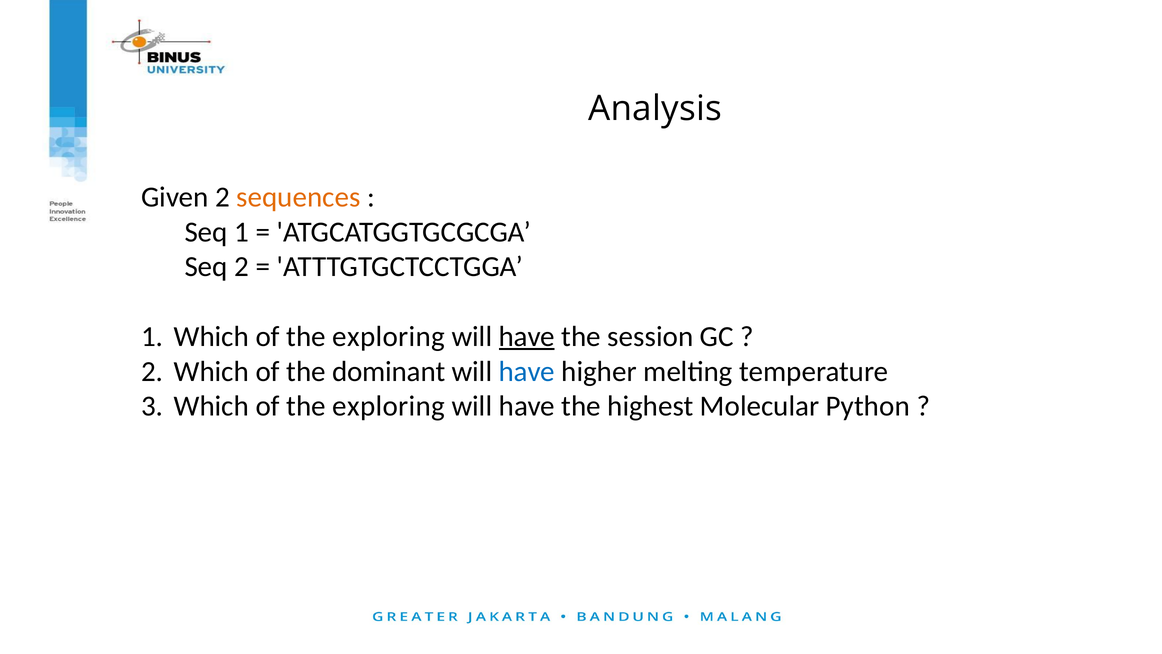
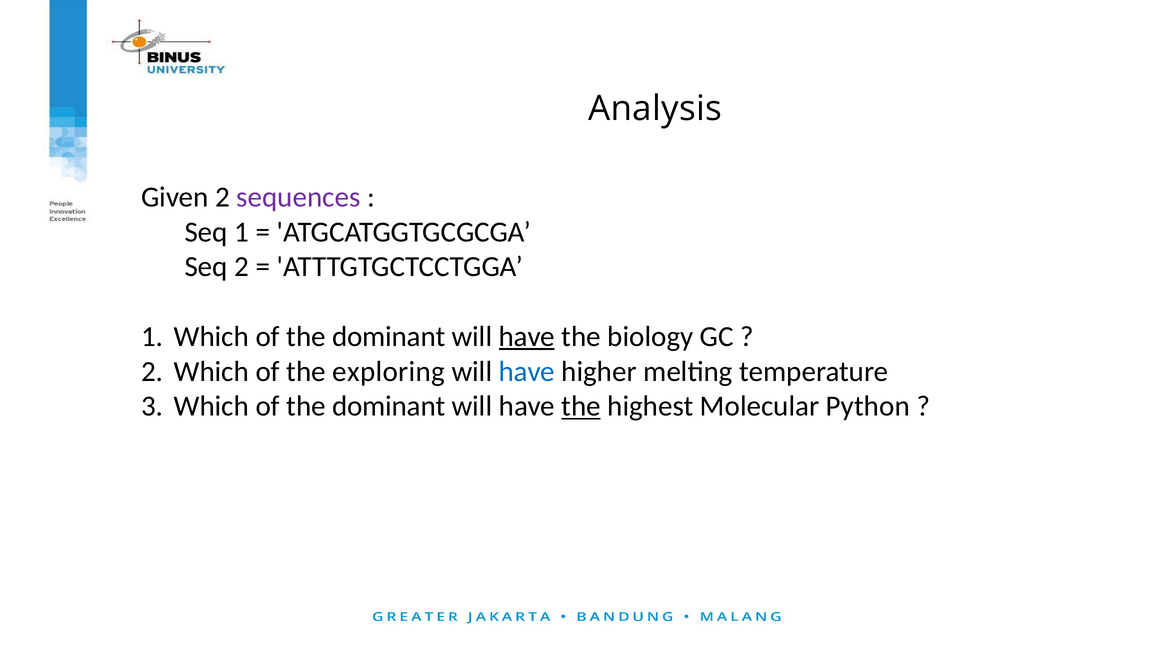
sequences colour: orange -> purple (298, 197)
exploring: exploring -> dominant (389, 336)
session: session -> biology (650, 336)
dominant: dominant -> exploring (389, 371)
exploring: exploring -> dominant (389, 406)
the underline: none -> present (581, 406)
